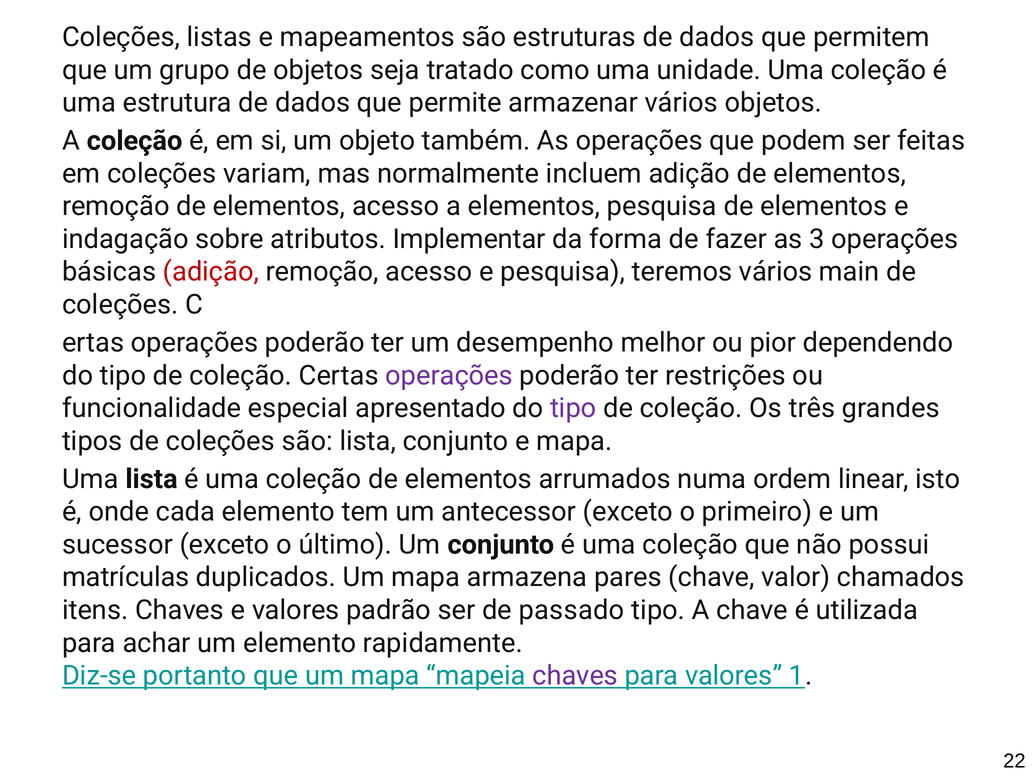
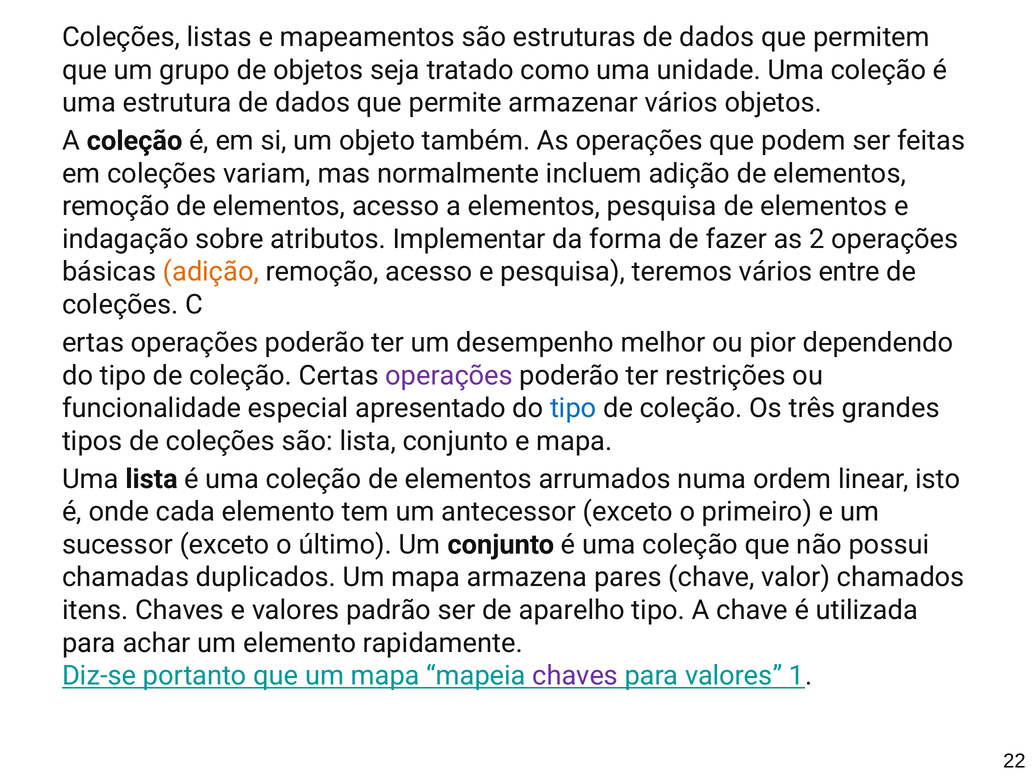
3: 3 -> 2 (817, 239)
adição colour: red -> orange (211, 272)
main: main -> entre (849, 272)
tipo colour: purple -> blue (573, 408)
matrículas: matrículas -> chamadas (126, 577)
passado: passado -> aparelho (572, 610)
